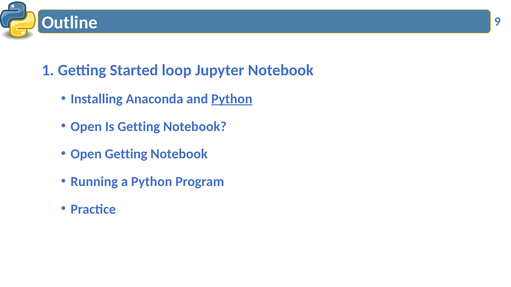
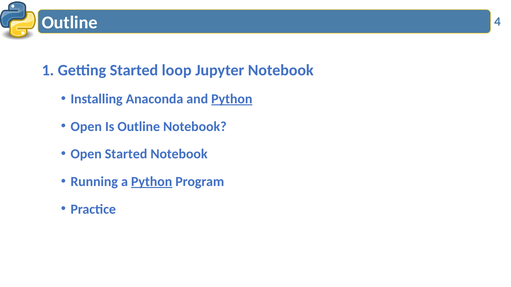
9: 9 -> 4 (497, 22)
Is Getting: Getting -> Outline (139, 127)
Open Getting: Getting -> Started (126, 154)
Python underline: none -> present (152, 182)
